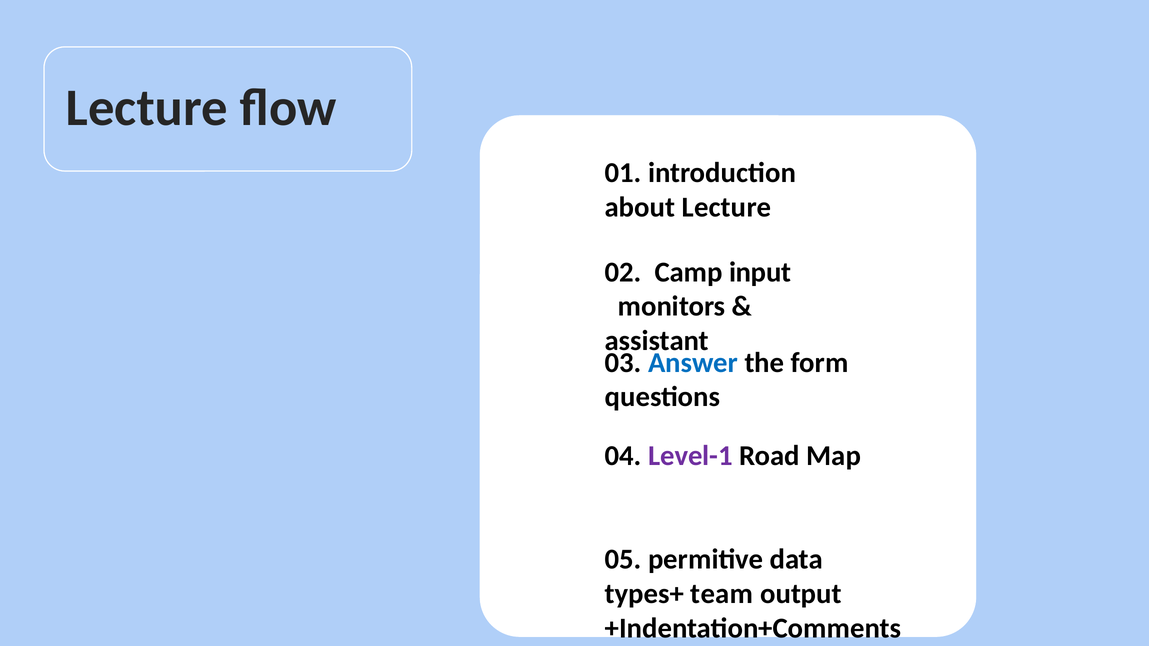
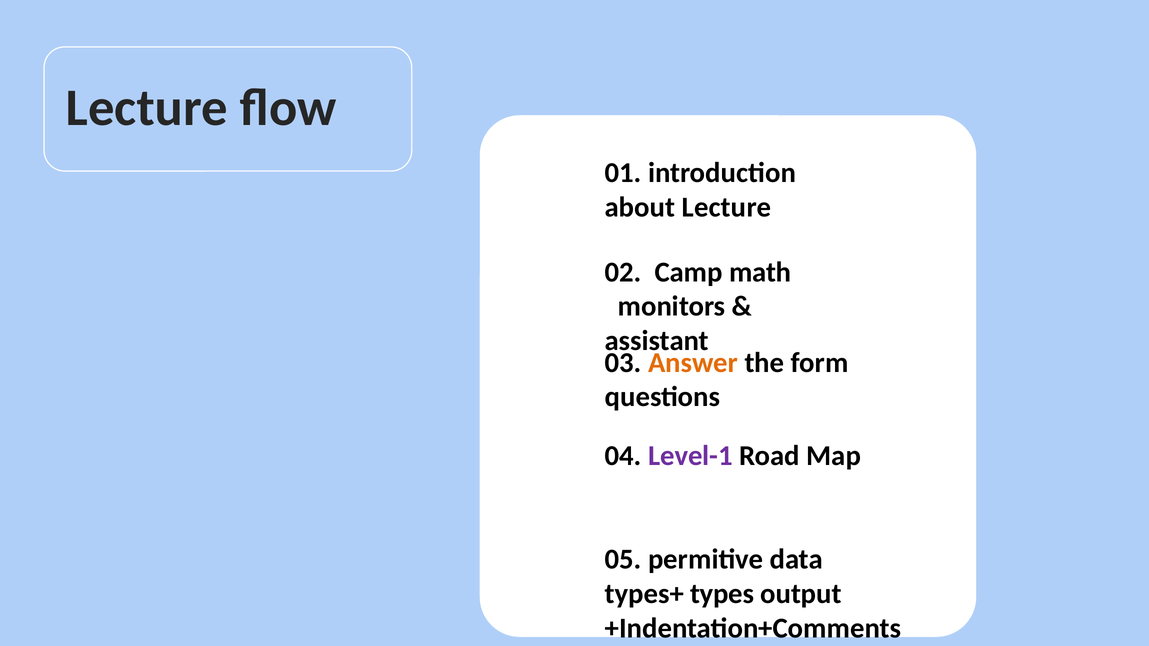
input: input -> math (760, 272)
Answer colour: blue -> orange (693, 363)
team: team -> types (722, 594)
